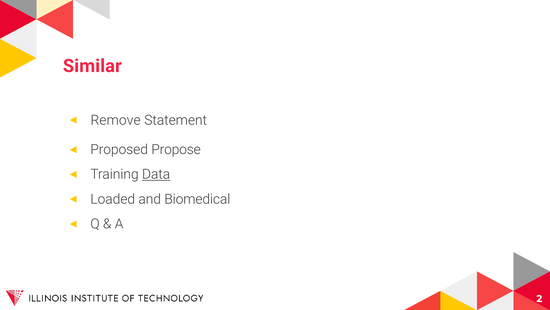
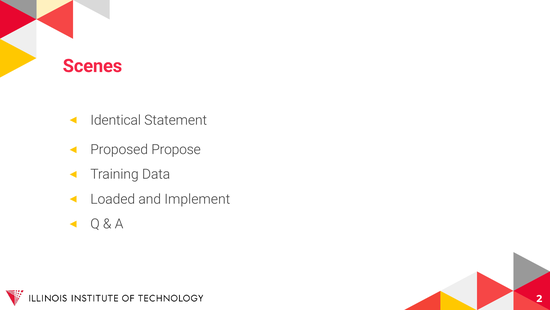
Similar: Similar -> Scenes (92, 66)
Remove: Remove -> Identical (116, 120)
Data underline: present -> none (156, 174)
Biomedical: Biomedical -> Implement (197, 199)
